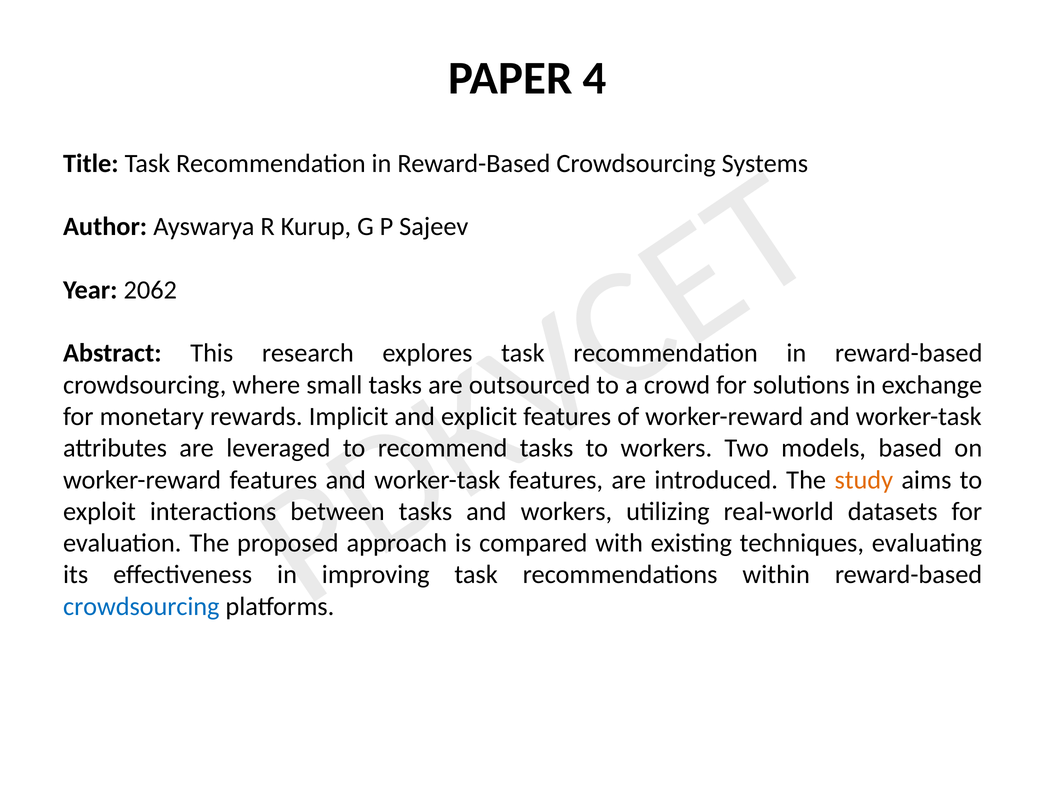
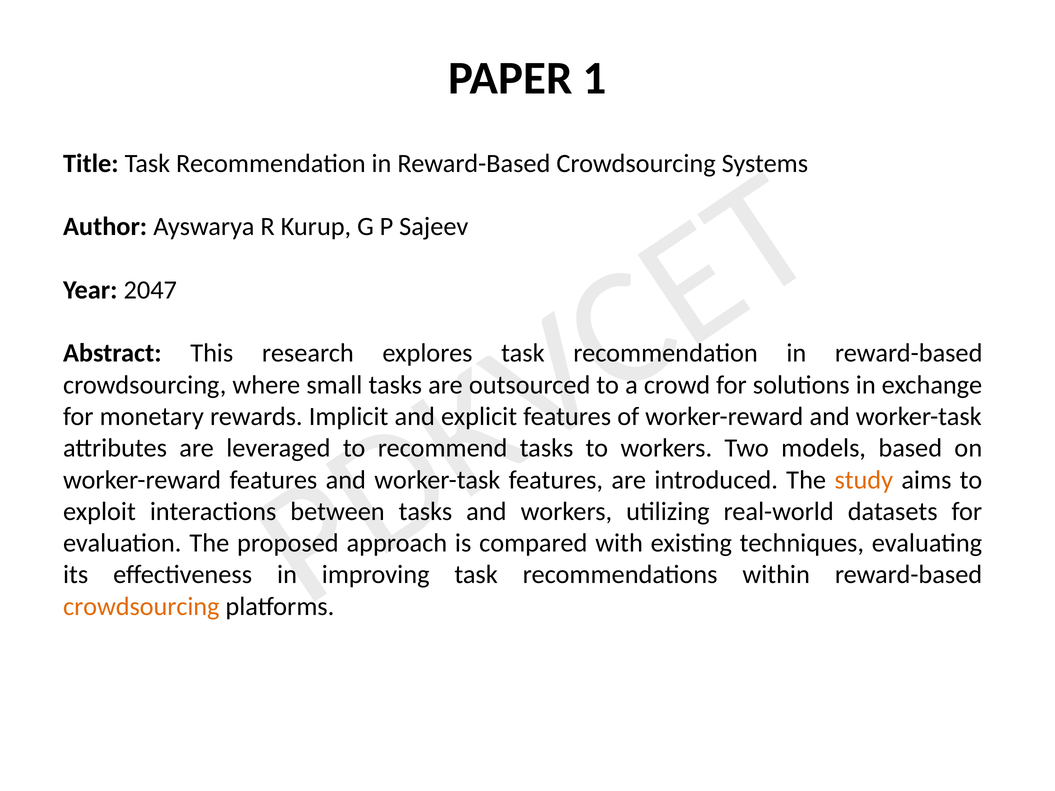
4: 4 -> 1 (595, 78)
2062: 2062 -> 2047 (150, 290)
crowdsourcing colour: blue -> orange (141, 607)
